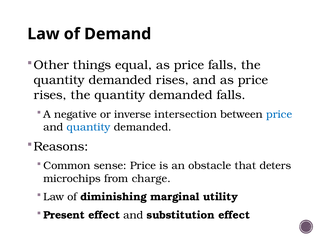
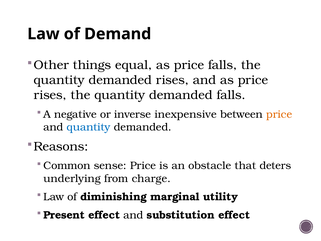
intersection: intersection -> inexpensive (186, 114)
price colour: blue -> orange (279, 114)
microchips: microchips -> underlying (72, 178)
